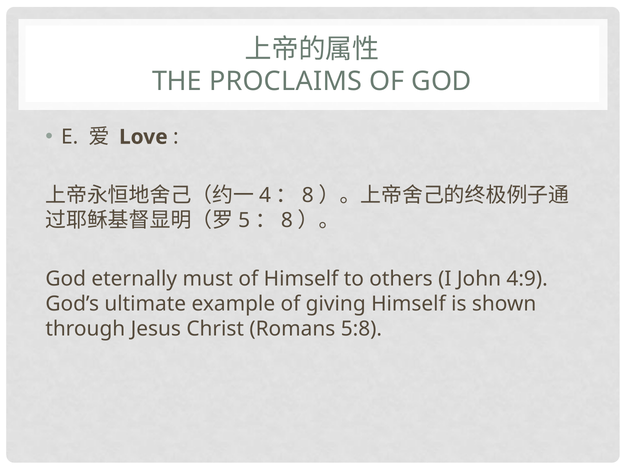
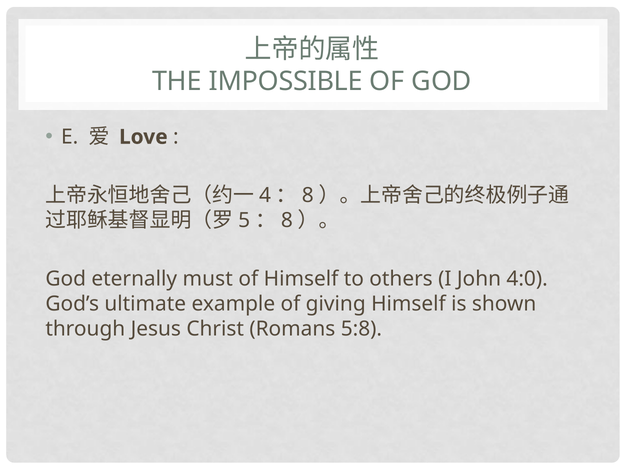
PROCLAIMS: PROCLAIMS -> IMPOSSIBLE (286, 82)
4:9: 4:9 -> 4:0 (527, 279)
